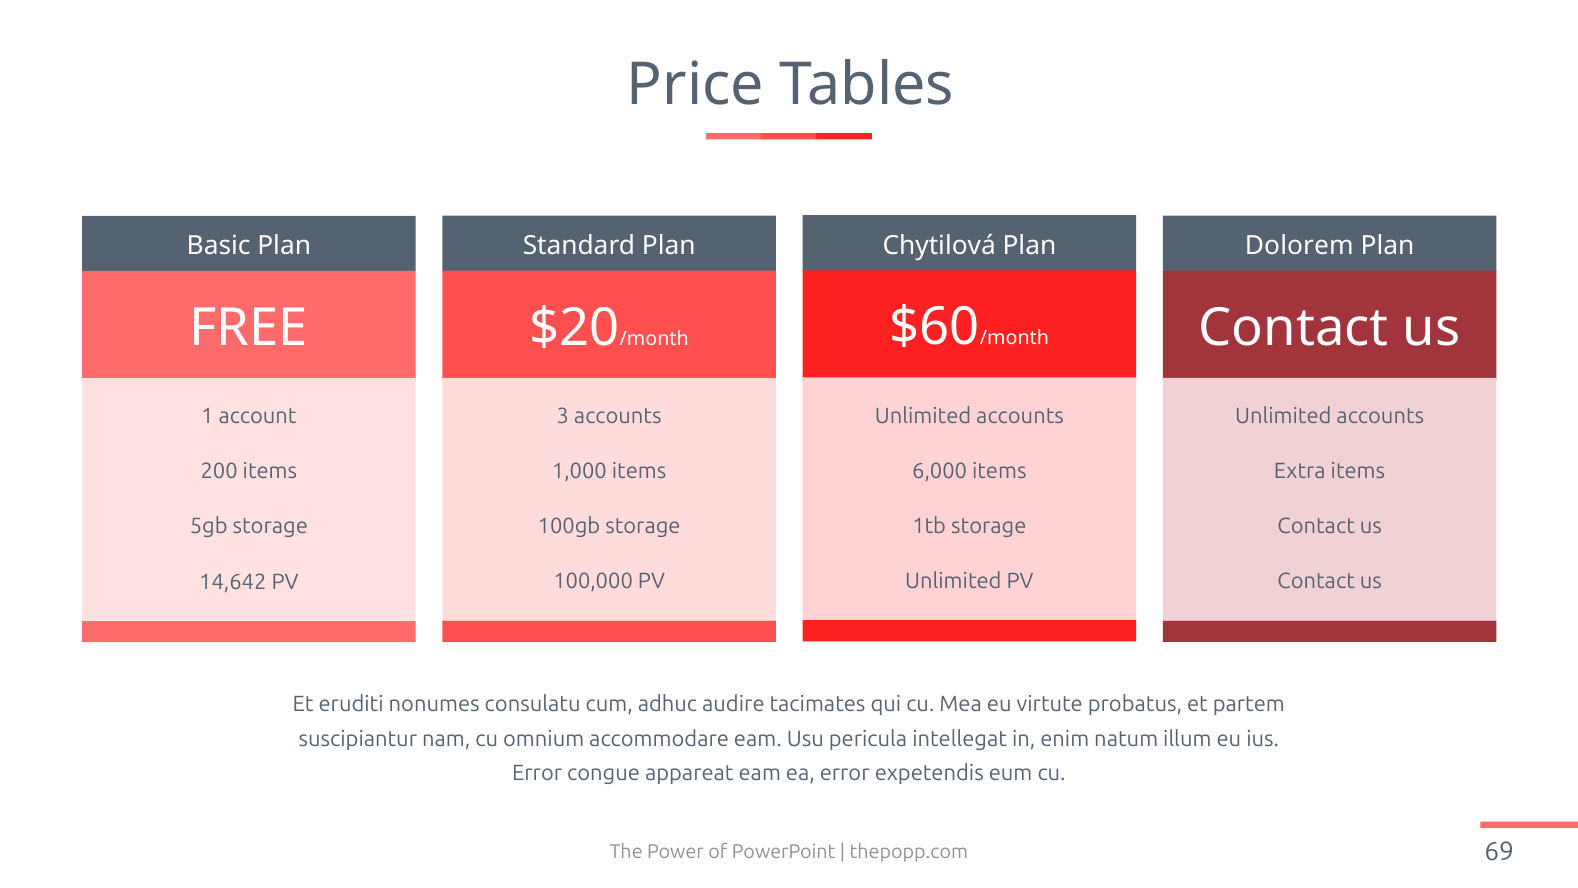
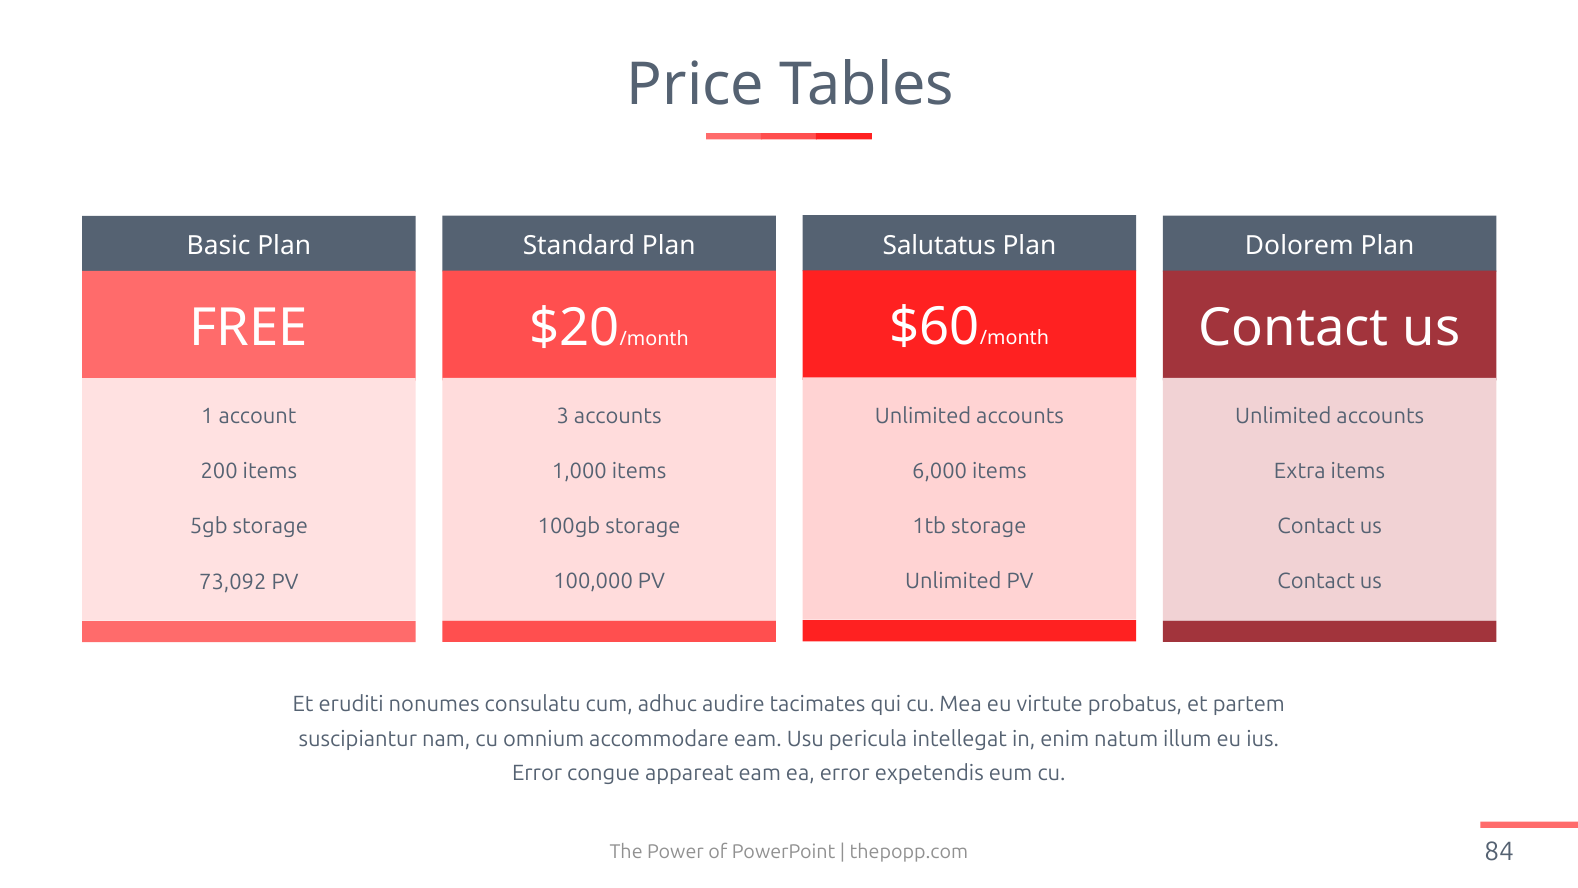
Chytilová: Chytilová -> Salutatus (939, 245)
14,642: 14,642 -> 73,092 (233, 581)
69: 69 -> 84 (1499, 851)
